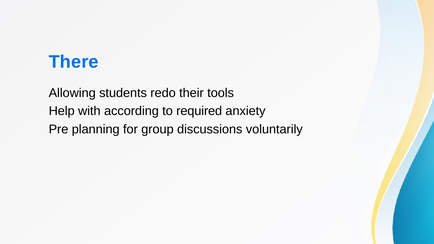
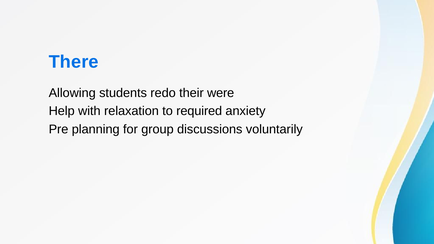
tools: tools -> were (221, 93)
according: according -> relaxation (131, 111)
